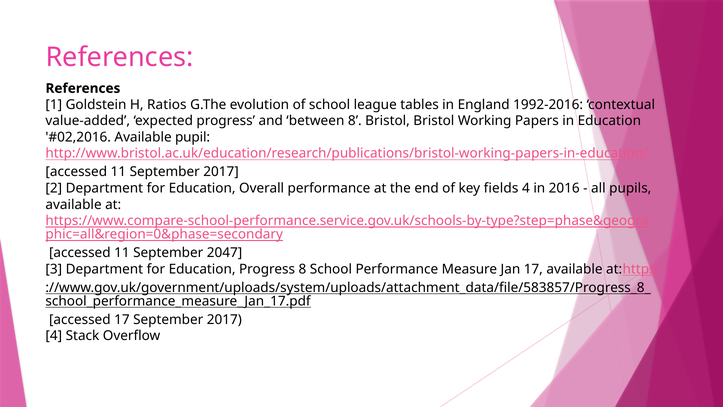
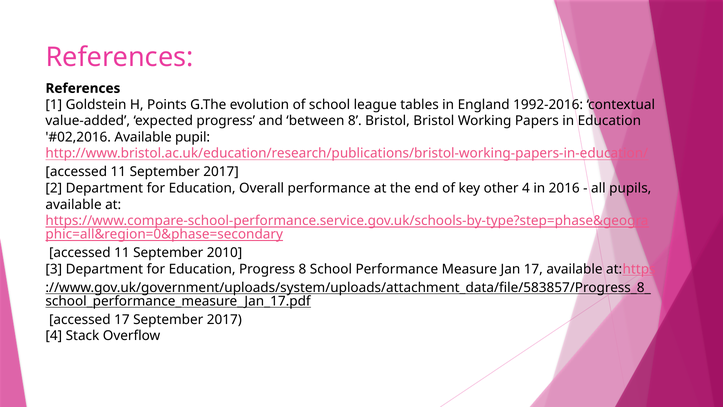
Ratios: Ratios -> Points (167, 105)
fields: fields -> other (501, 188)
2047: 2047 -> 2010 (225, 253)
